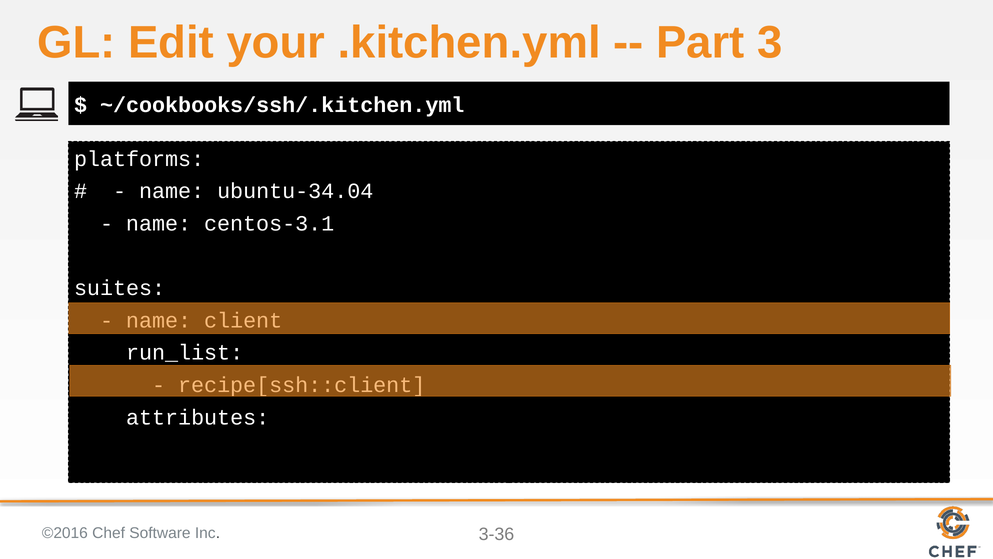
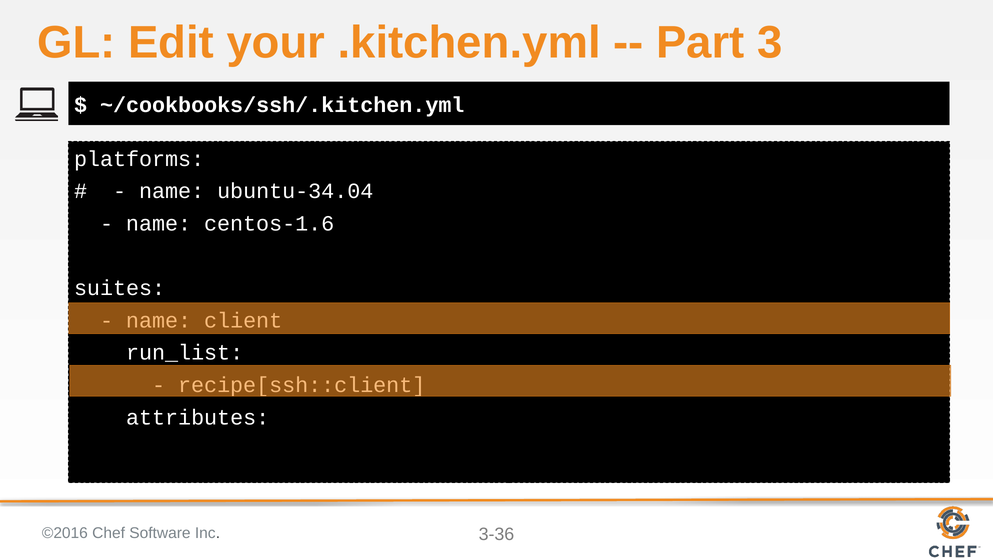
centos-3.1: centos-3.1 -> centos-1.6 (269, 223)
